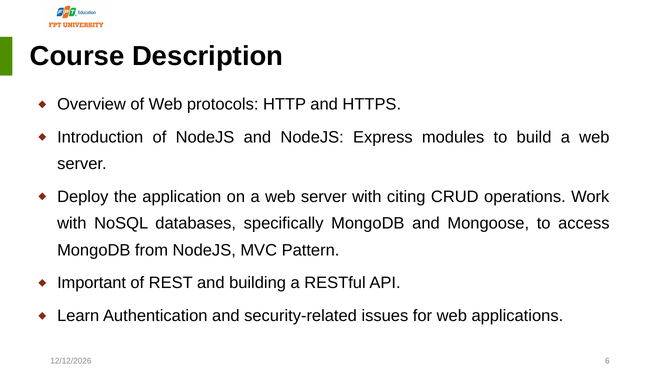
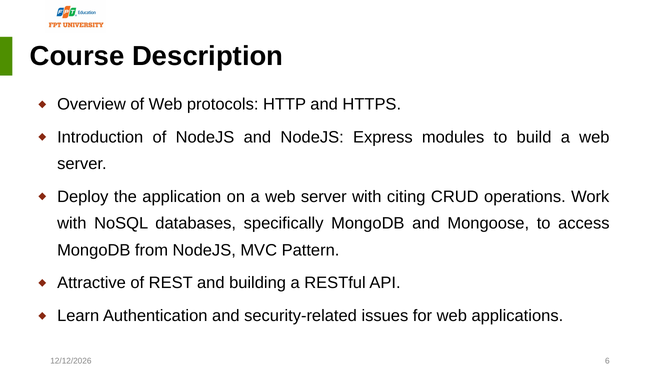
Important: Important -> Attractive (92, 283)
